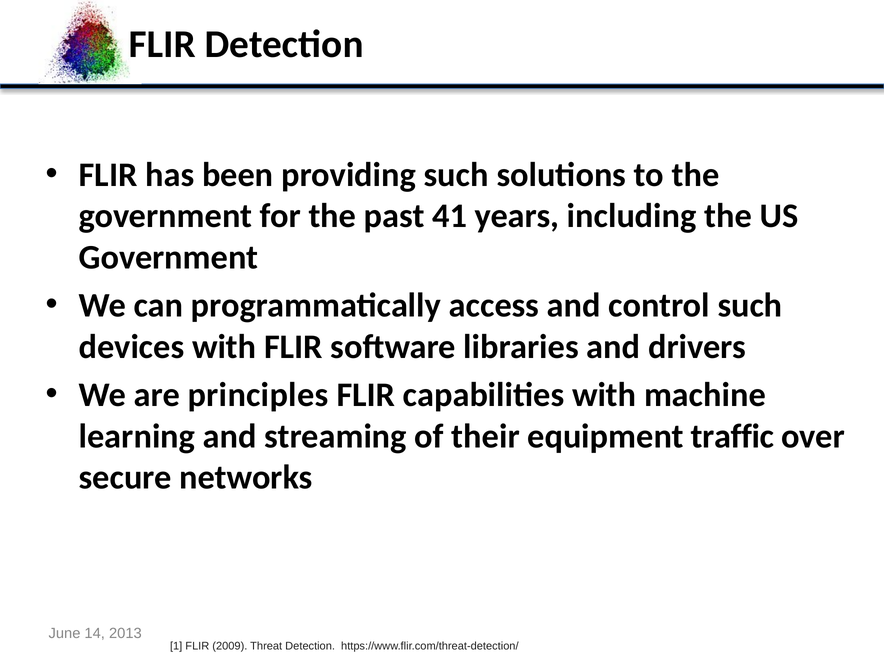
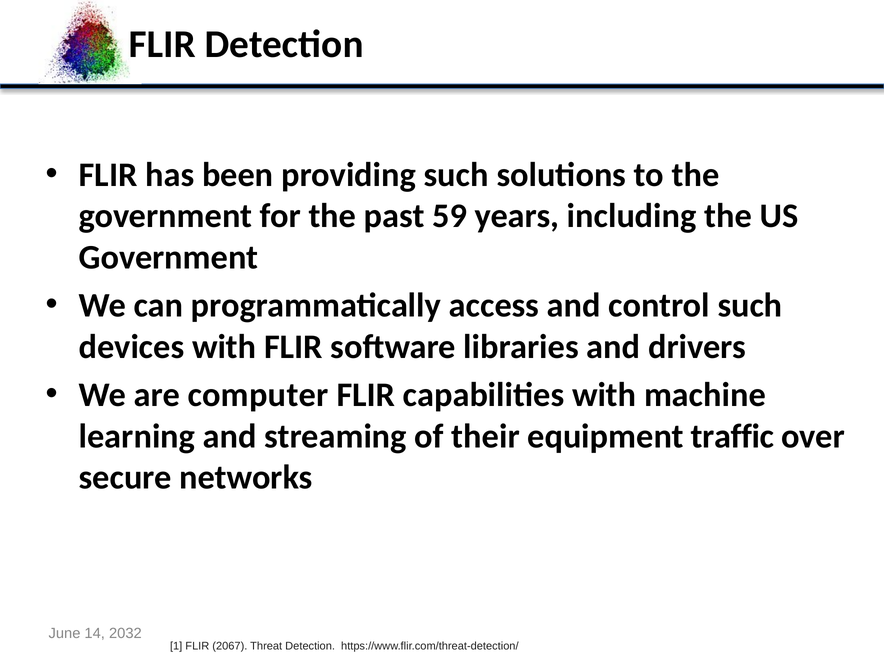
41: 41 -> 59 (450, 216)
principles: principles -> computer (258, 395)
2013: 2013 -> 2032 (125, 633)
2009: 2009 -> 2067 (230, 646)
